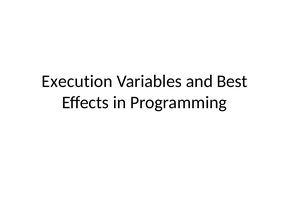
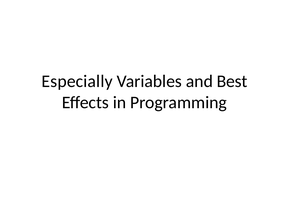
Execution: Execution -> Especially (77, 81)
